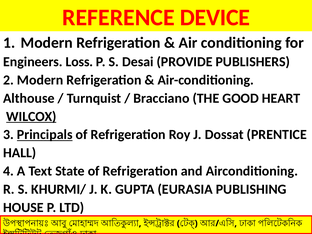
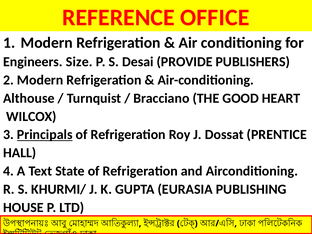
DEVICE: DEVICE -> OFFICE (215, 18)
Loss: Loss -> Size (79, 62)
WILCOX underline: present -> none (31, 116)
